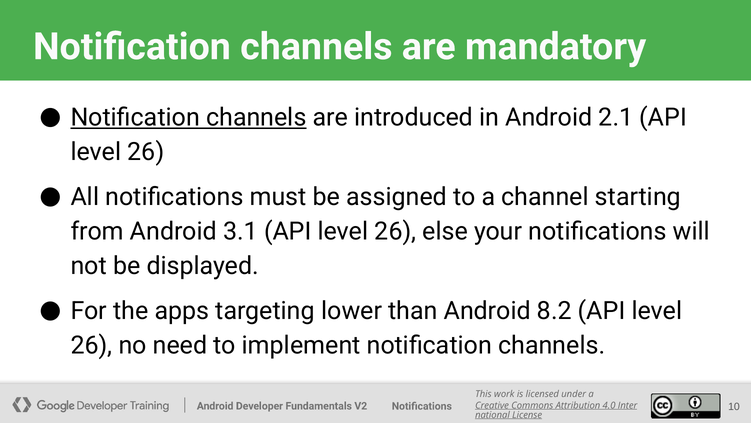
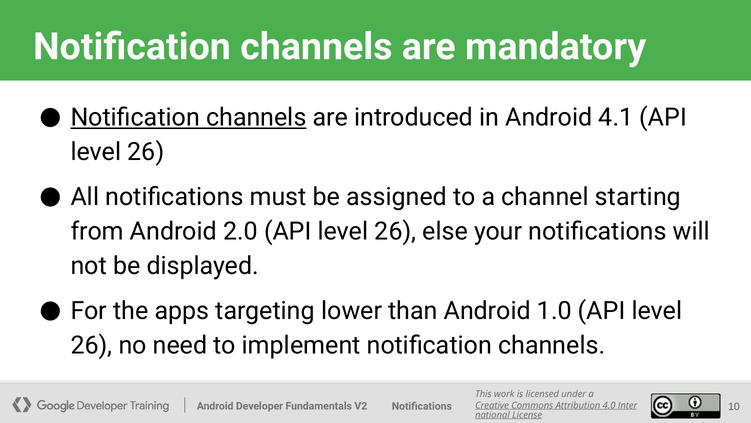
2.1: 2.1 -> 4.1 (616, 117)
3.1: 3.1 -> 2.0 (241, 231)
8.2: 8.2 -> 1.0 (554, 311)
